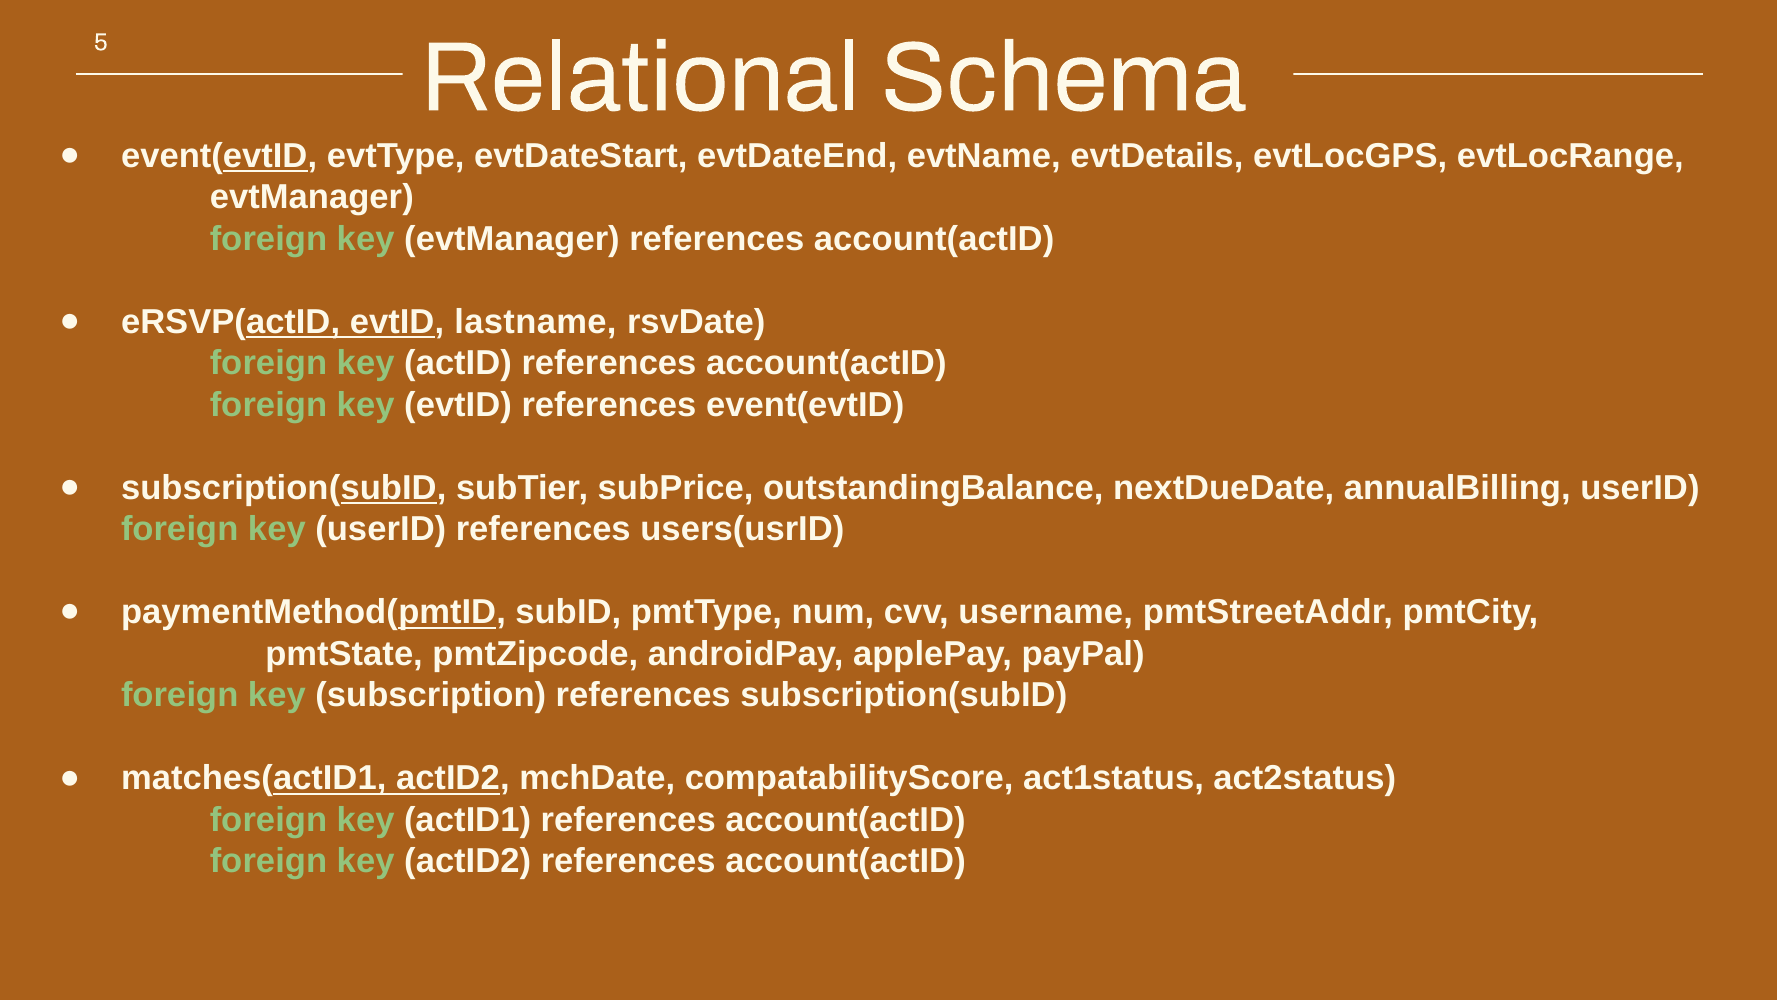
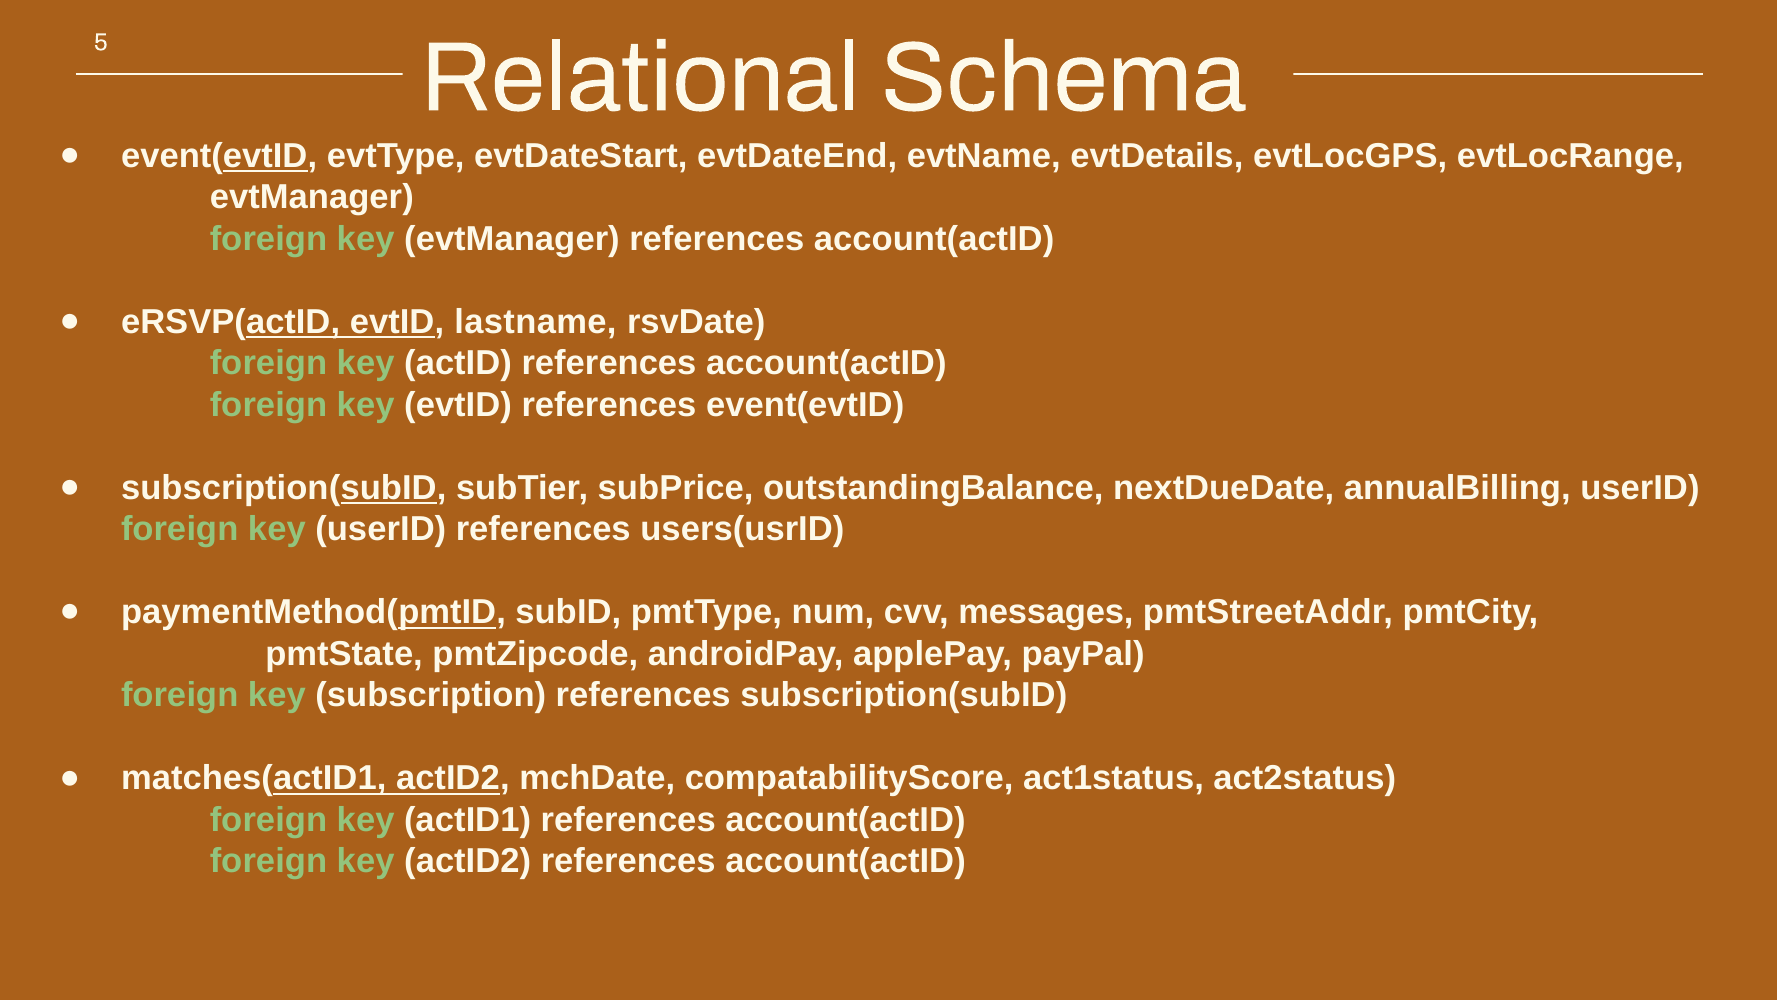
username: username -> messages (1046, 612)
